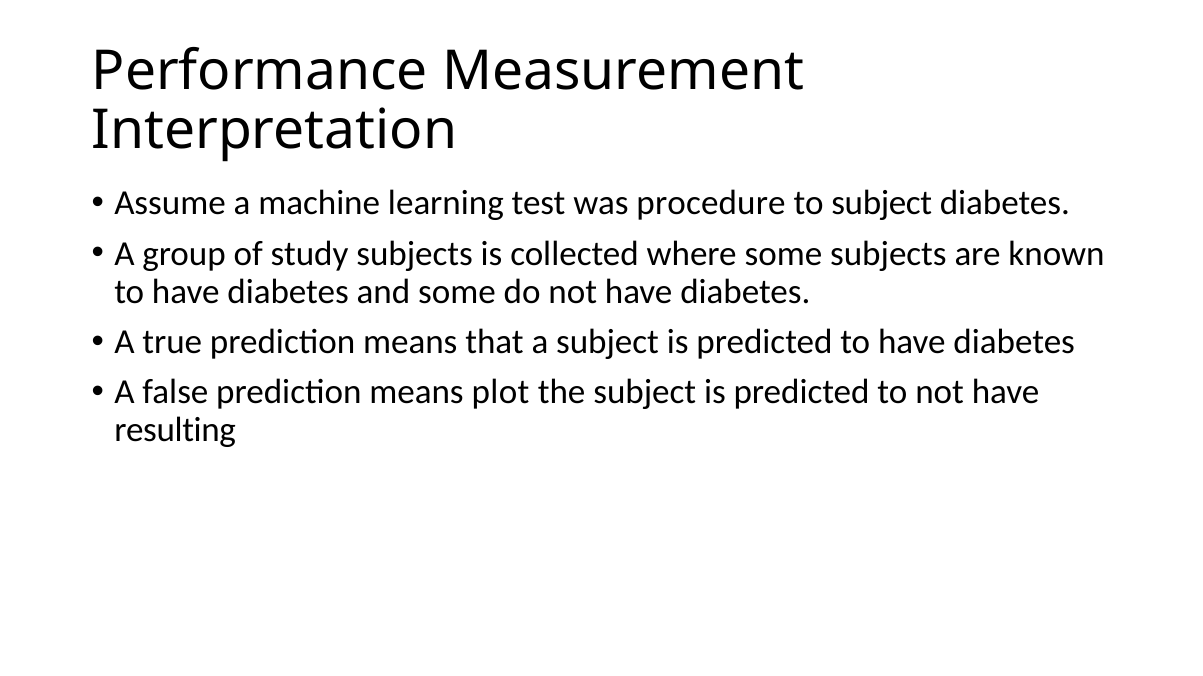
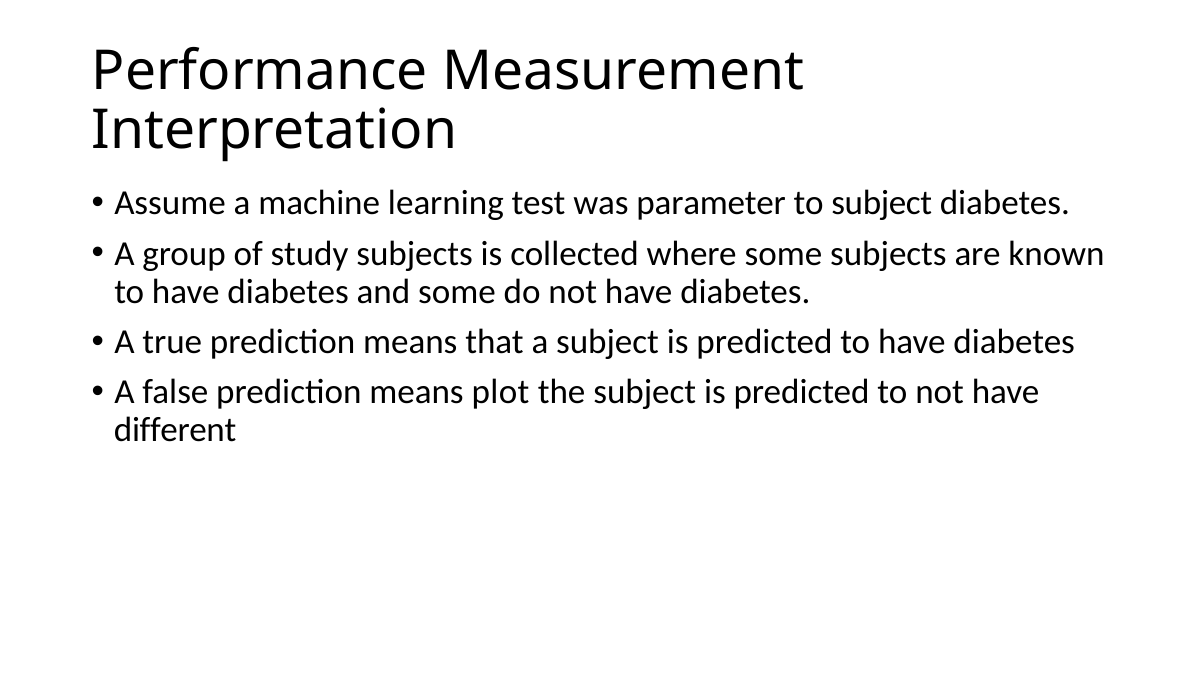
procedure: procedure -> parameter (711, 203)
resulting: resulting -> different (175, 431)
